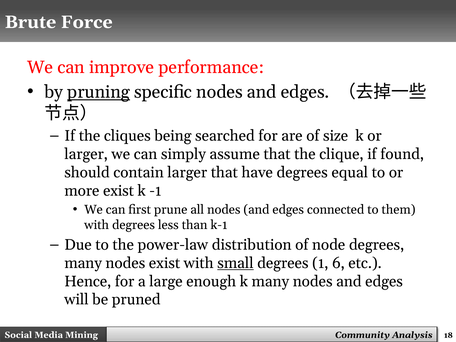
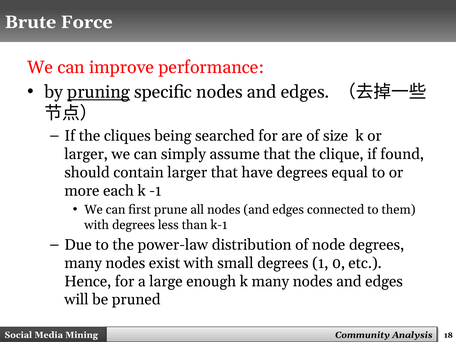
more exist: exist -> each (118, 191)
small underline: present -> none (235, 263)
6: 6 -> 0 (339, 263)
